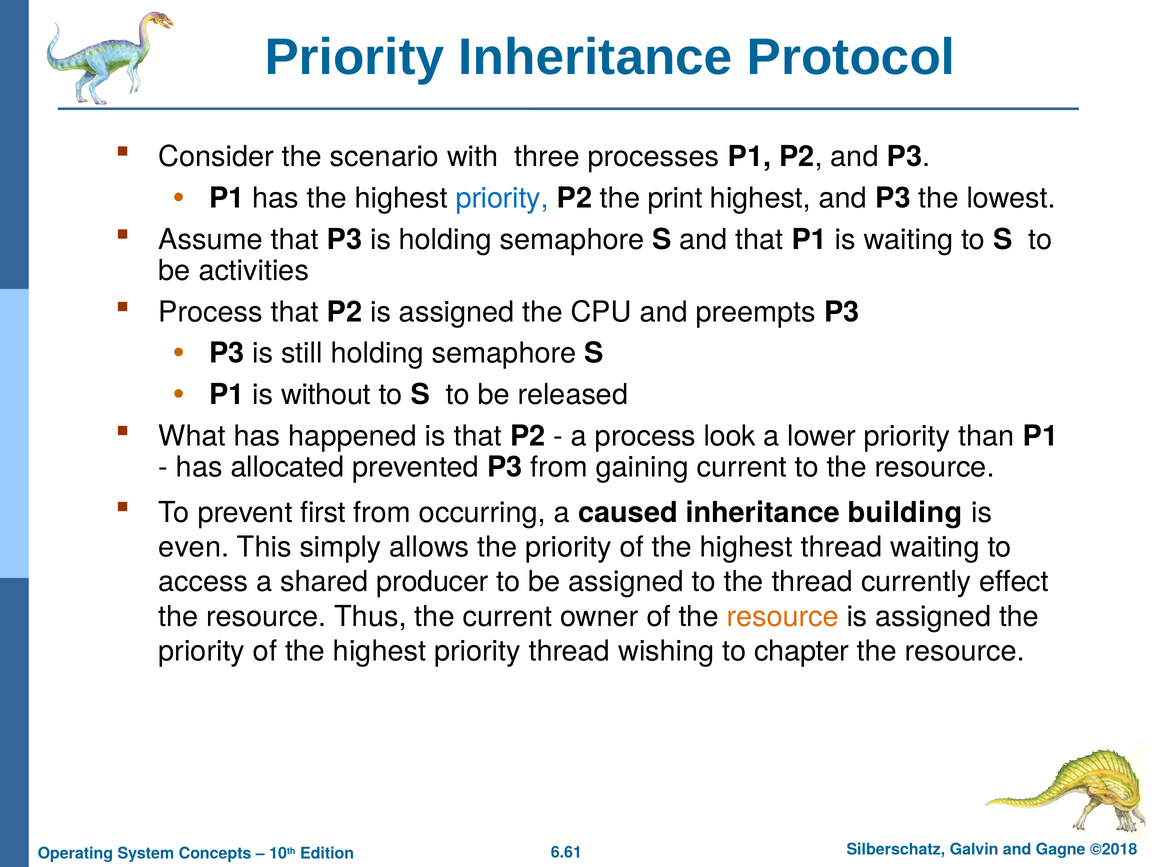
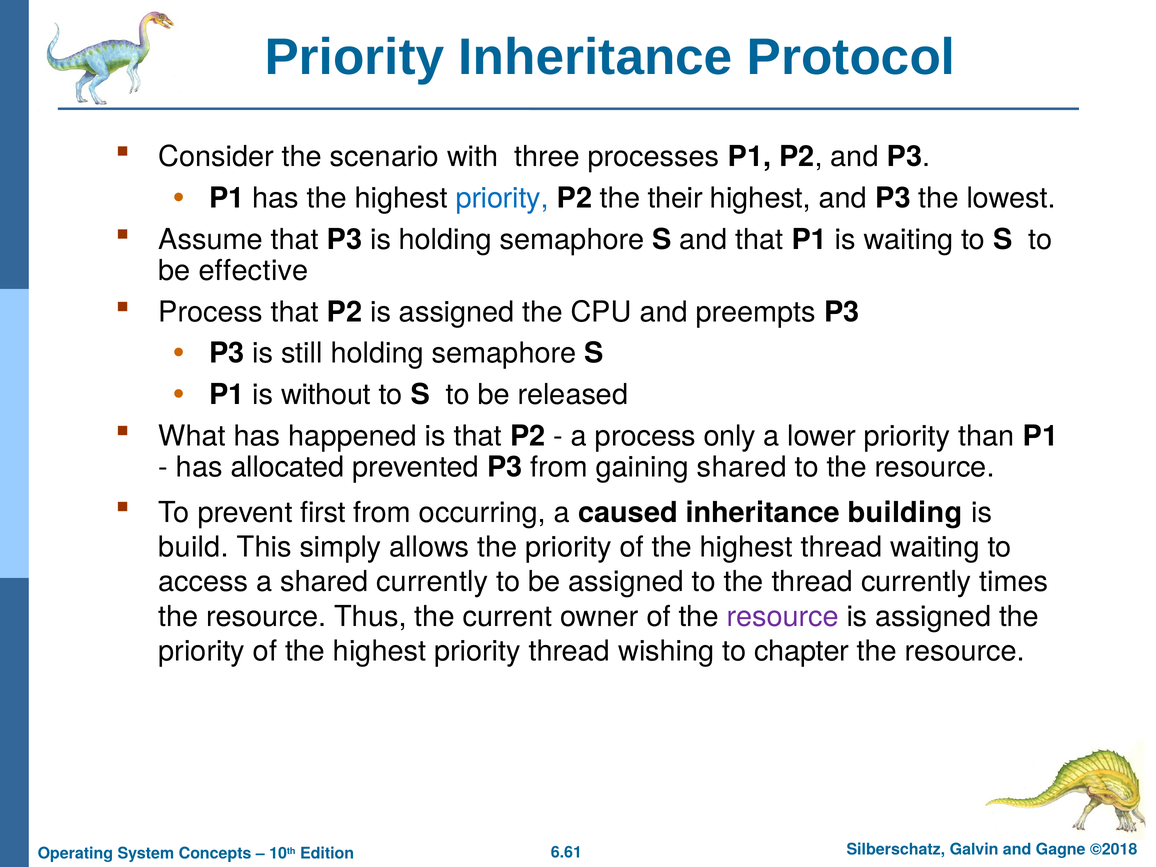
print: print -> their (675, 198)
activities: activities -> effective (254, 271)
look: look -> only (730, 436)
gaining current: current -> shared (742, 467)
even: even -> build (194, 547)
shared producer: producer -> currently (432, 582)
effect: effect -> times (1014, 582)
resource colour: orange -> purple (783, 617)
